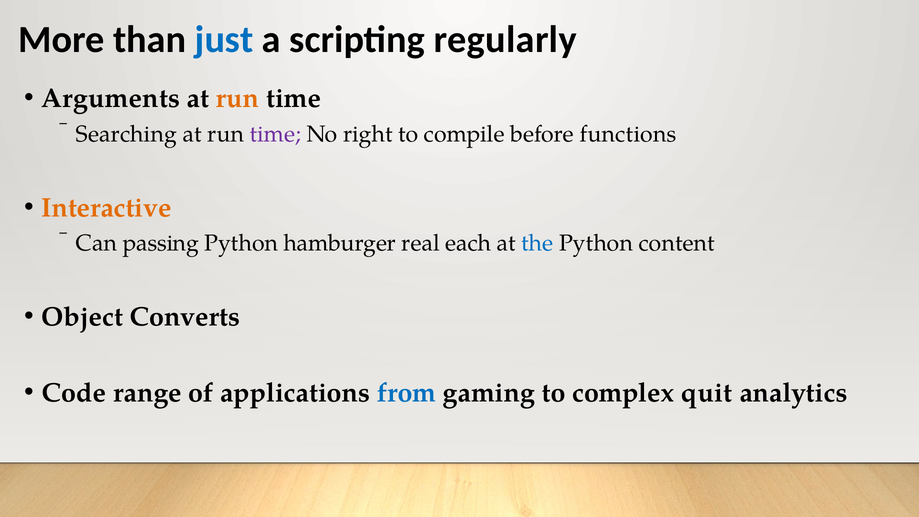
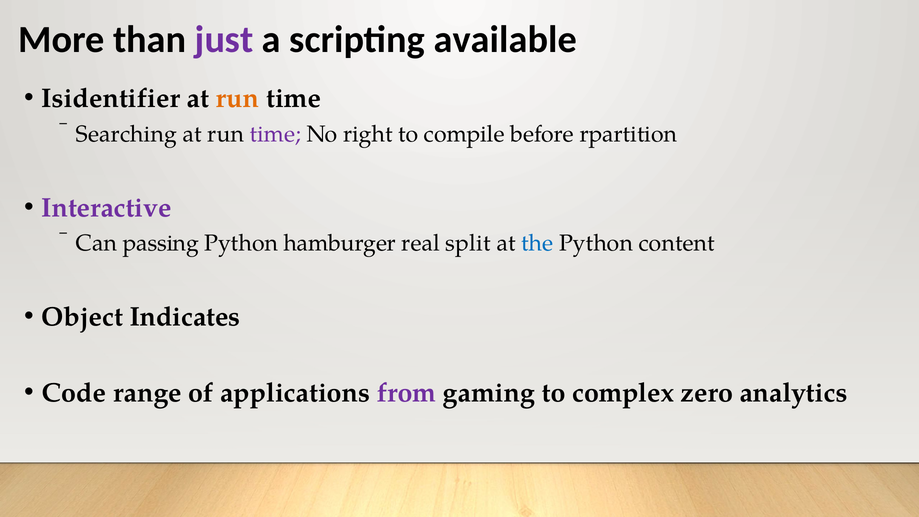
just colour: blue -> purple (224, 40)
regularly: regularly -> available (505, 40)
Arguments: Arguments -> Isidentifier (111, 99)
functions: functions -> rpartition (628, 134)
Interactive colour: orange -> purple (106, 208)
each: each -> split (468, 243)
Converts: Converts -> Indicates (185, 317)
from colour: blue -> purple (406, 393)
quit: quit -> zero (707, 393)
